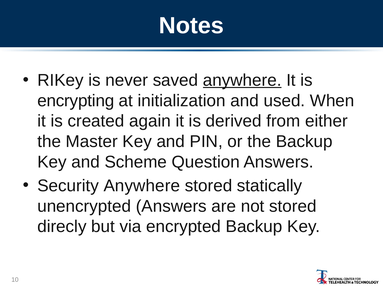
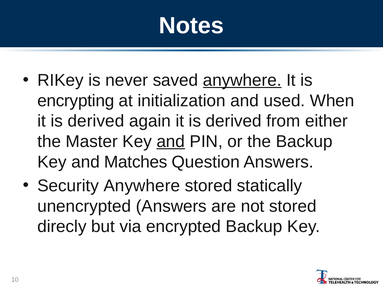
created: created -> derived (96, 121)
and underline: none -> present (171, 142)
Scheme: Scheme -> Matches (136, 162)
